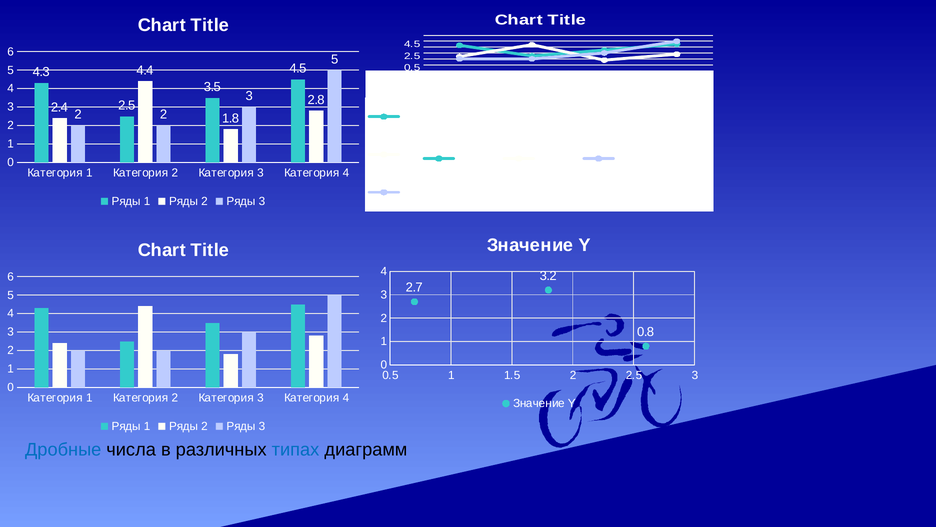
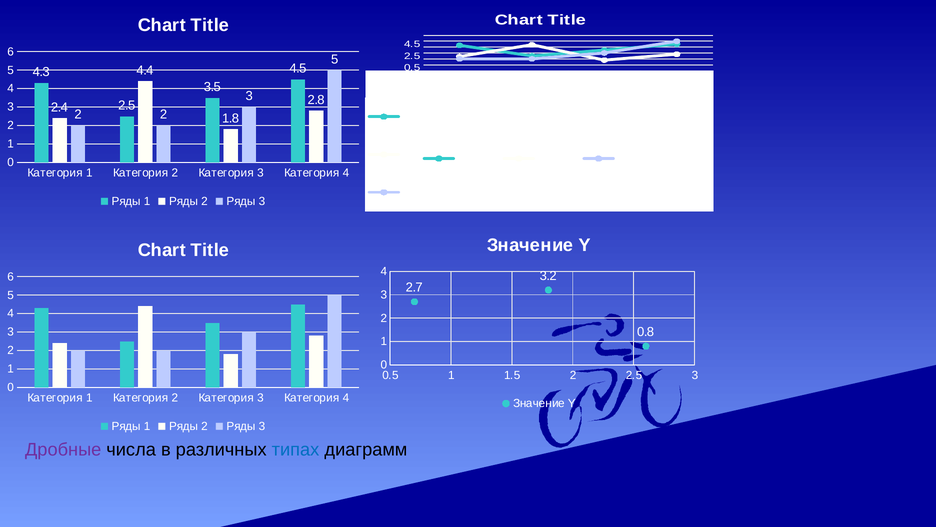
Дробные colour: blue -> purple (63, 449)
